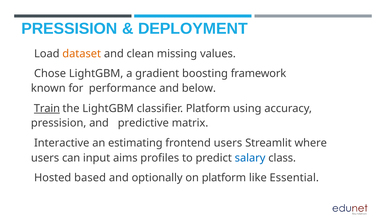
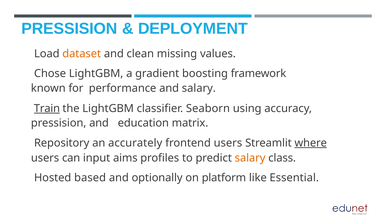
and below: below -> salary (199, 88)
classifier Platform: Platform -> Seaborn (208, 108)
predictive: predictive -> education (143, 123)
Interactive: Interactive -> Repository (62, 143)
estimating: estimating -> accurately (135, 143)
where underline: none -> present (311, 143)
salary colour: blue -> orange (250, 158)
